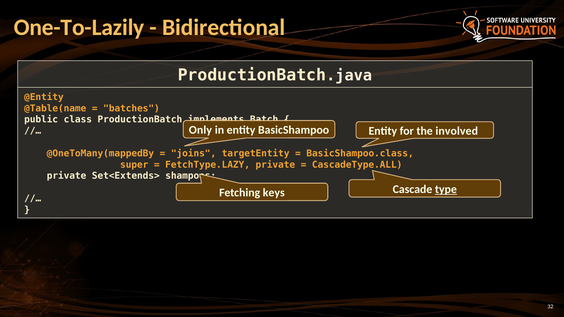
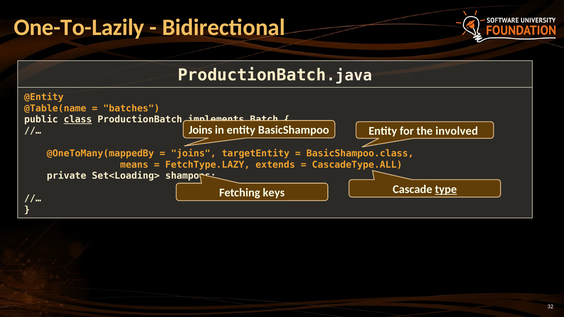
class underline: none -> present (78, 120)
Only: Only -> Joins (201, 130)
super: super -> means (134, 165)
FetchType.LAZY private: private -> extends (275, 165)
Set<Extends>: Set<Extends> -> Set<Loading> (126, 176)
